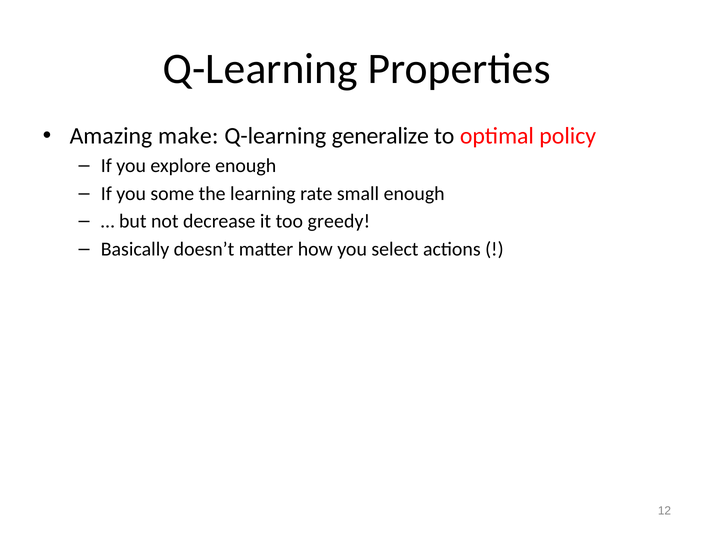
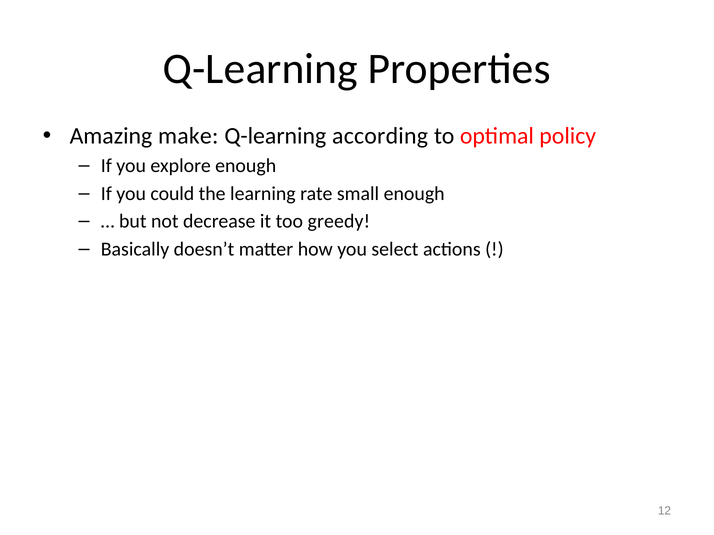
generalize: generalize -> according (380, 136)
some: some -> could (172, 194)
